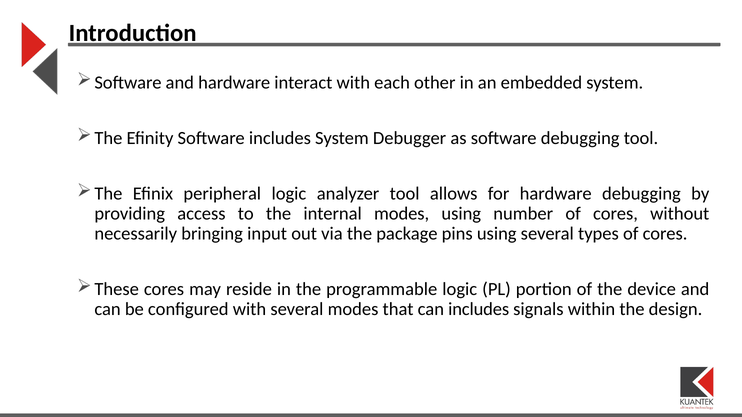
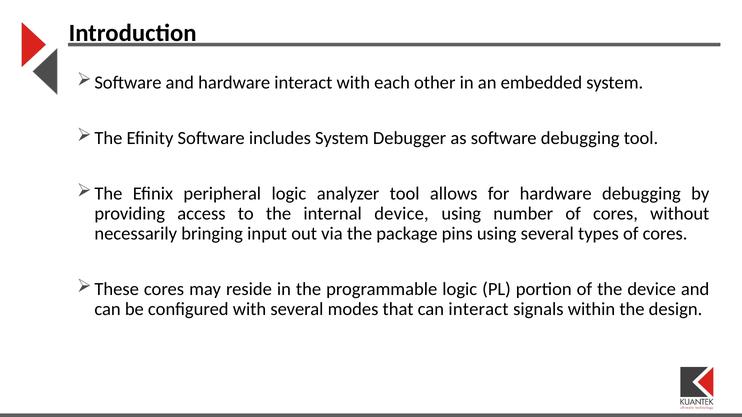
internal modes: modes -> device (401, 214)
can includes: includes -> interact (478, 309)
